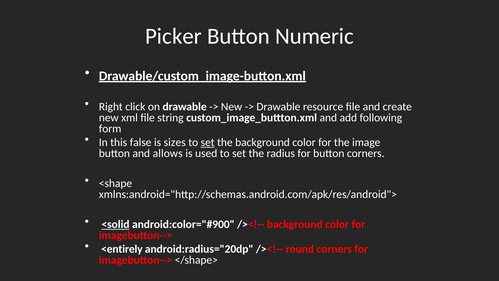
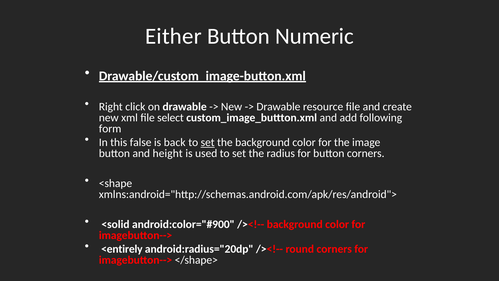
Picker: Picker -> Either (173, 36)
string: string -> select (170, 118)
sizes: sizes -> back (175, 142)
allows: allows -> height (168, 153)
<solid underline: present -> none (115, 224)
